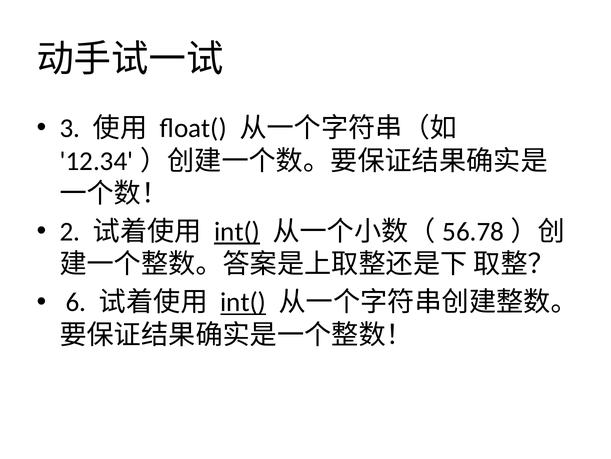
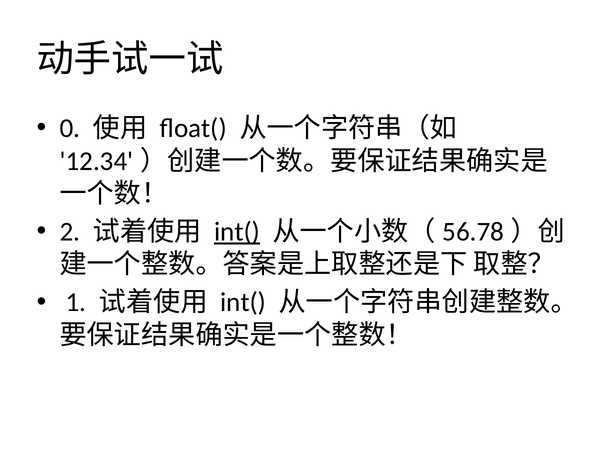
3: 3 -> 0 (70, 128)
6: 6 -> 1 (76, 302)
int( underline: present -> none (243, 302)
